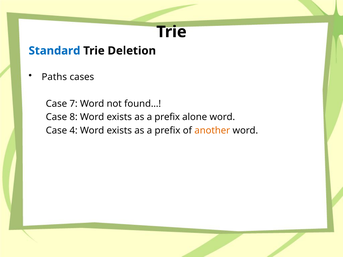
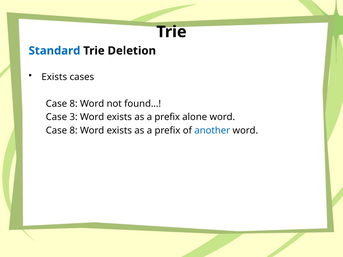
Paths: Paths -> Exists (54, 77)
7: 7 -> 8 (74, 104)
8: 8 -> 3 (74, 117)
4: 4 -> 8 (74, 131)
another colour: orange -> blue (212, 131)
